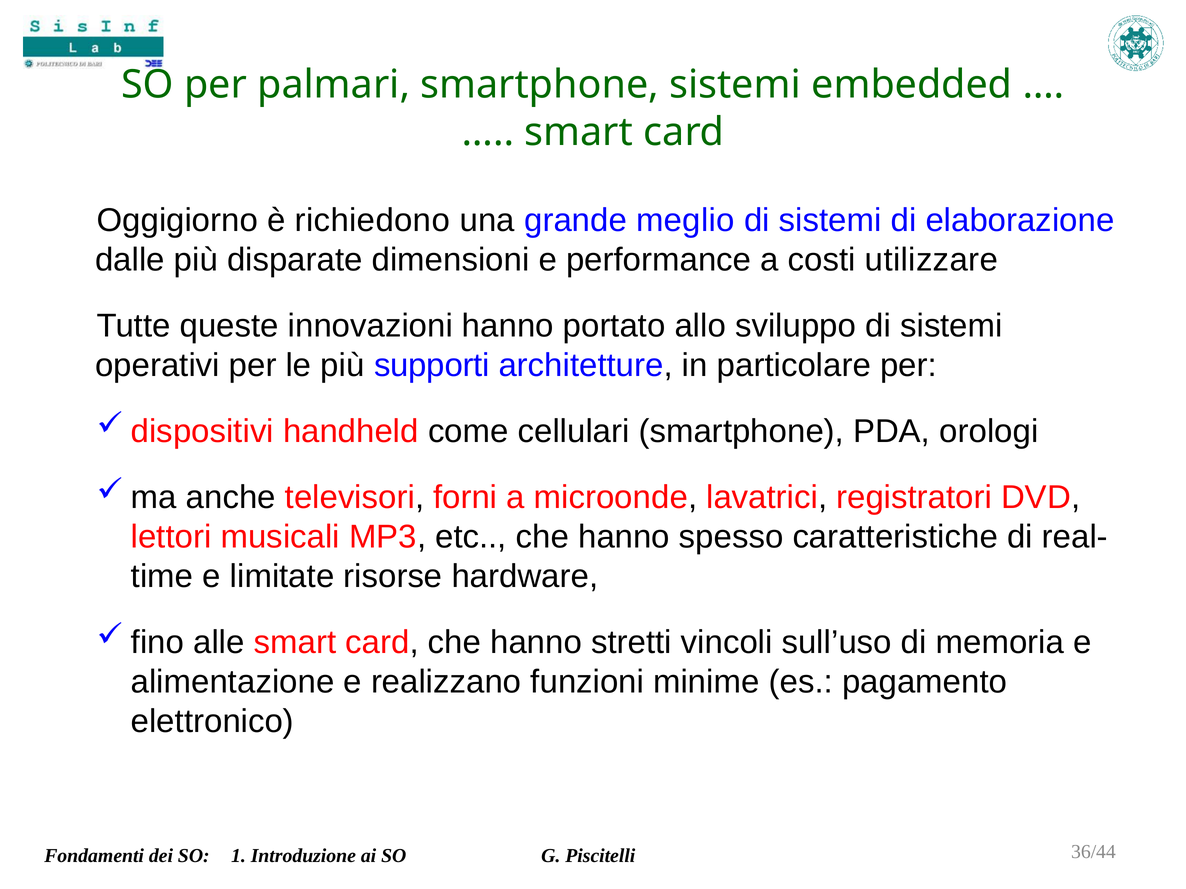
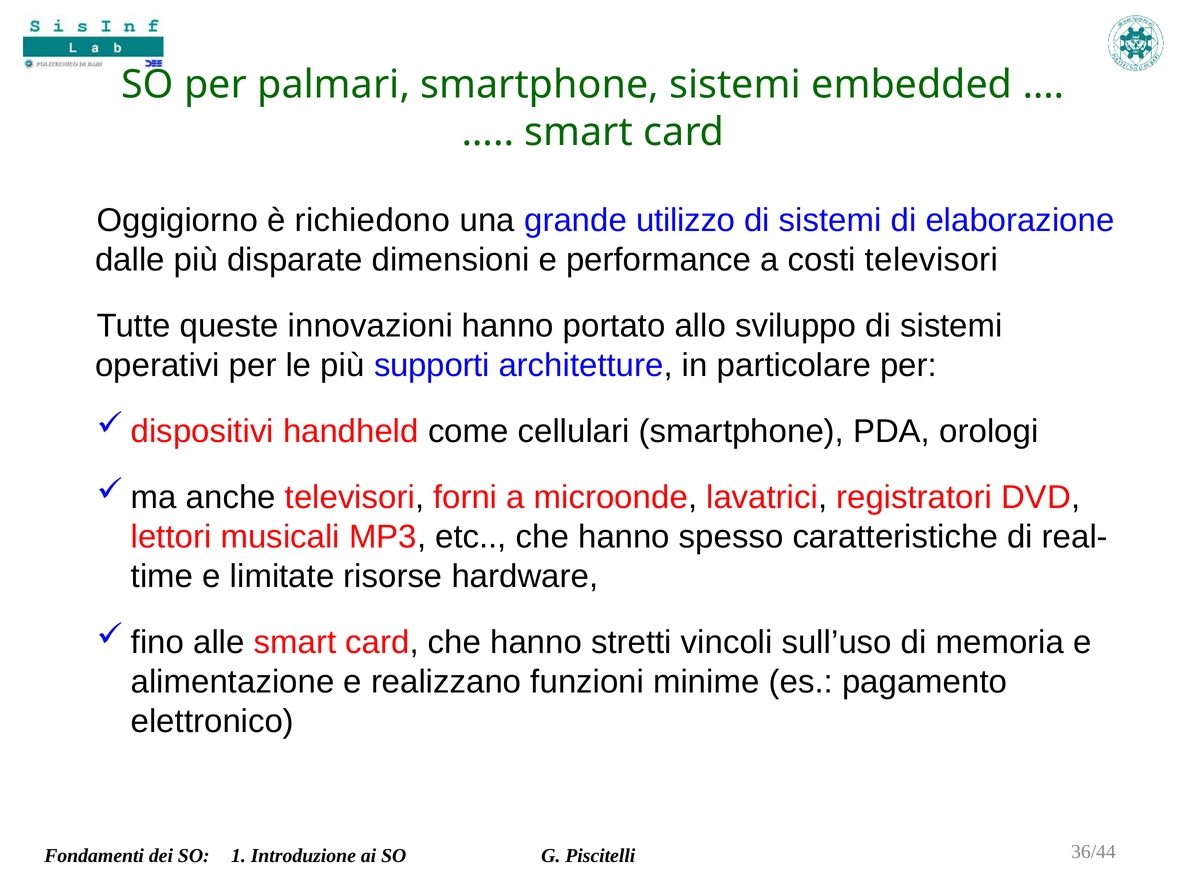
meglio: meglio -> utilizzo (686, 221)
costi utilizzare: utilizzare -> televisori (931, 260)
